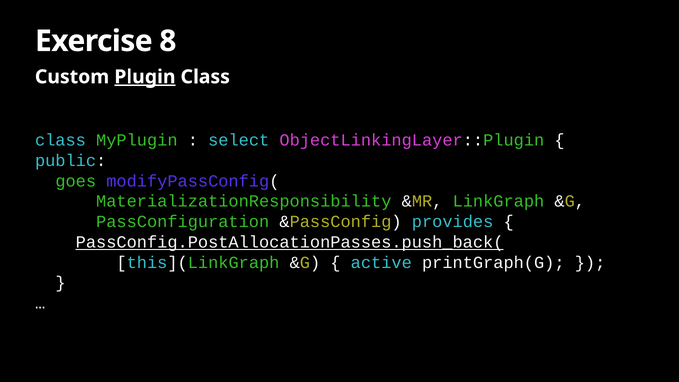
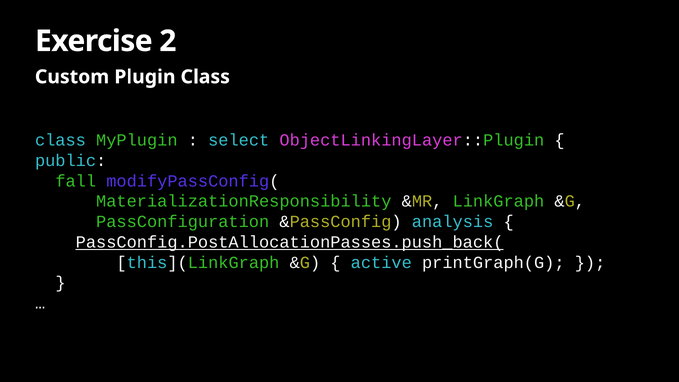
8: 8 -> 2 (168, 41)
Plugin underline: present -> none (145, 77)
goes: goes -> fall (76, 181)
provides: provides -> analysis (453, 222)
